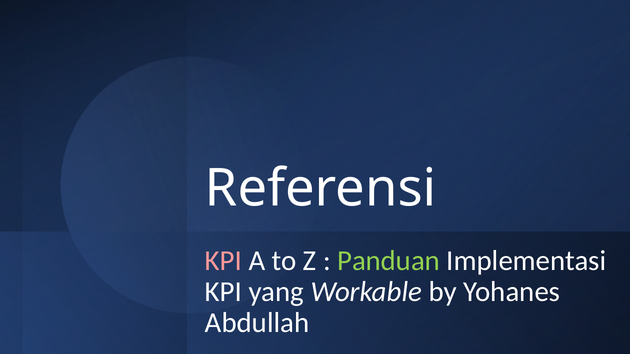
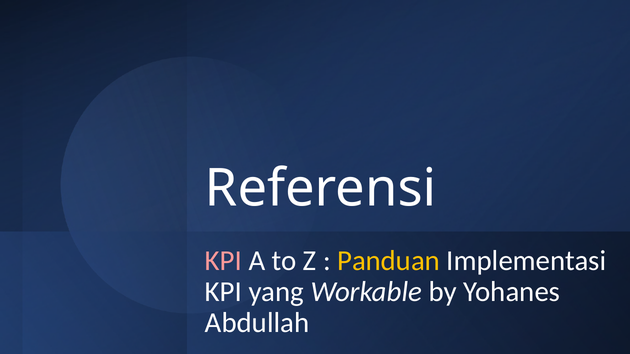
Panduan colour: light green -> yellow (389, 261)
